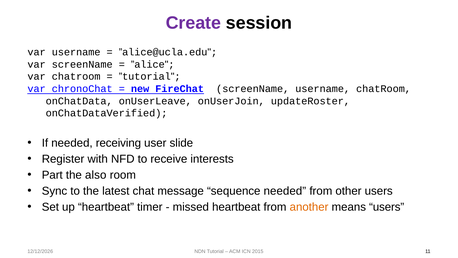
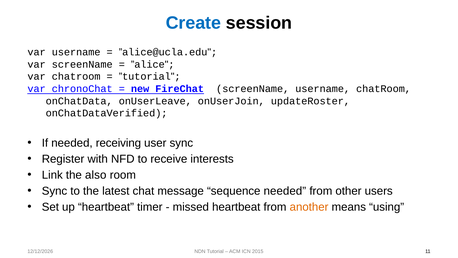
Create colour: purple -> blue (193, 23)
user slide: slide -> sync (181, 143)
Part: Part -> Link (52, 175)
means users: users -> using (387, 207)
